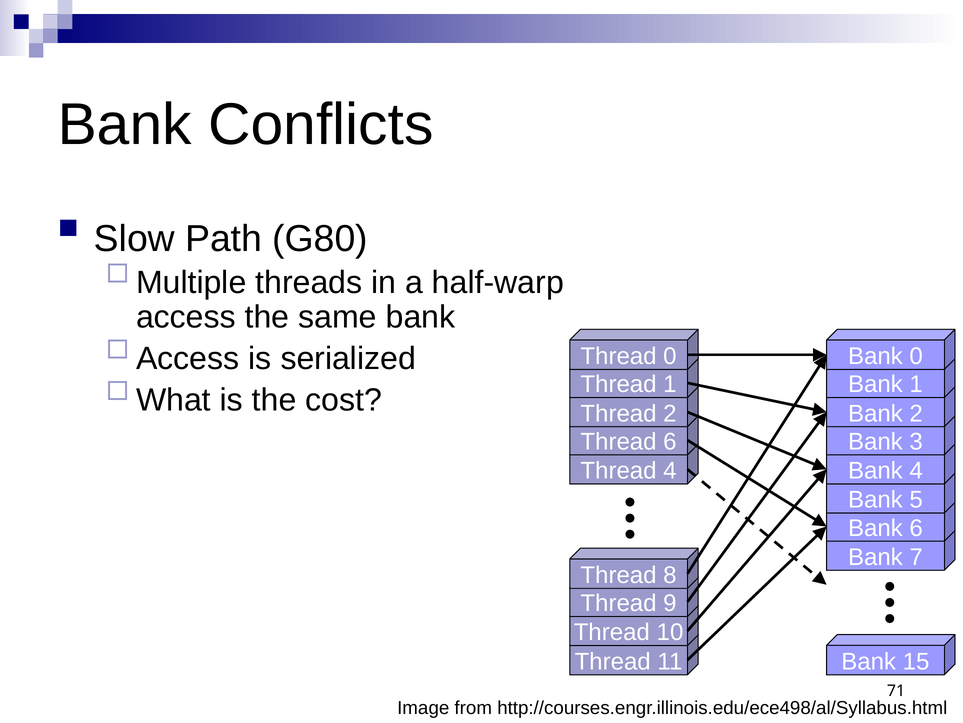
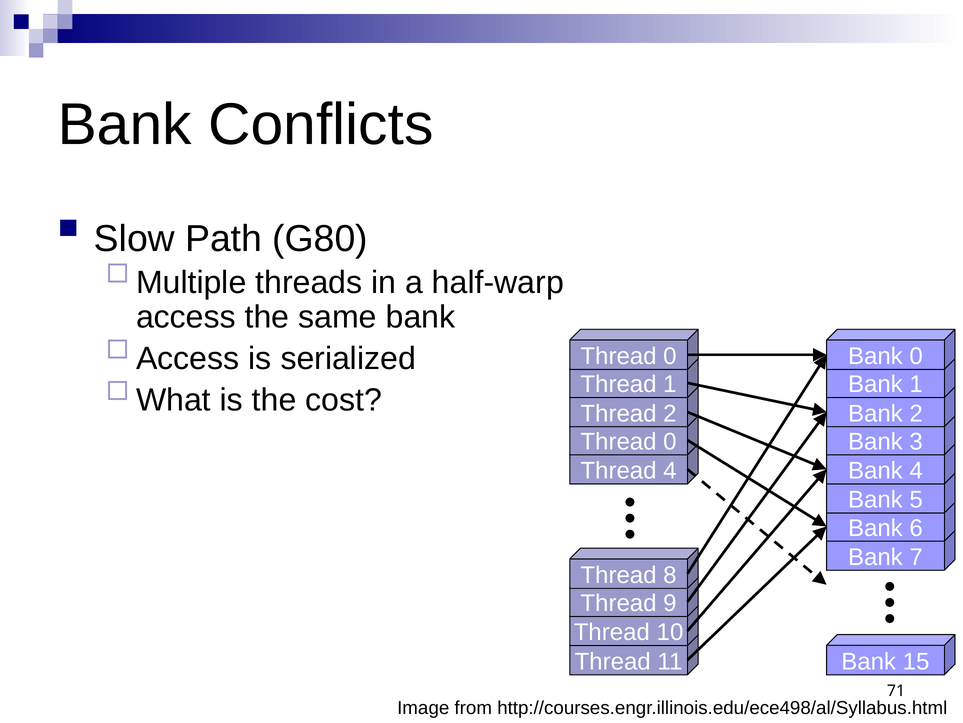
6: 6 -> 0 (670, 441)
